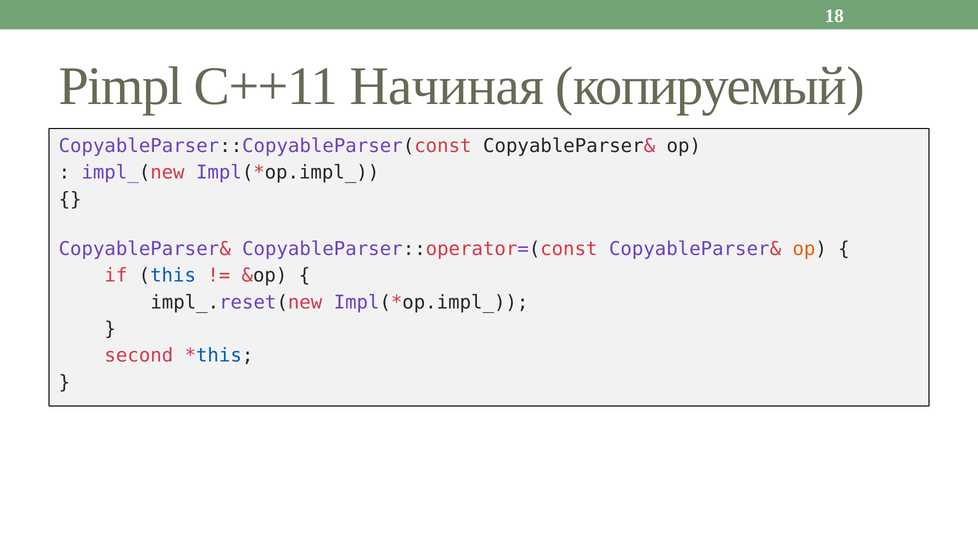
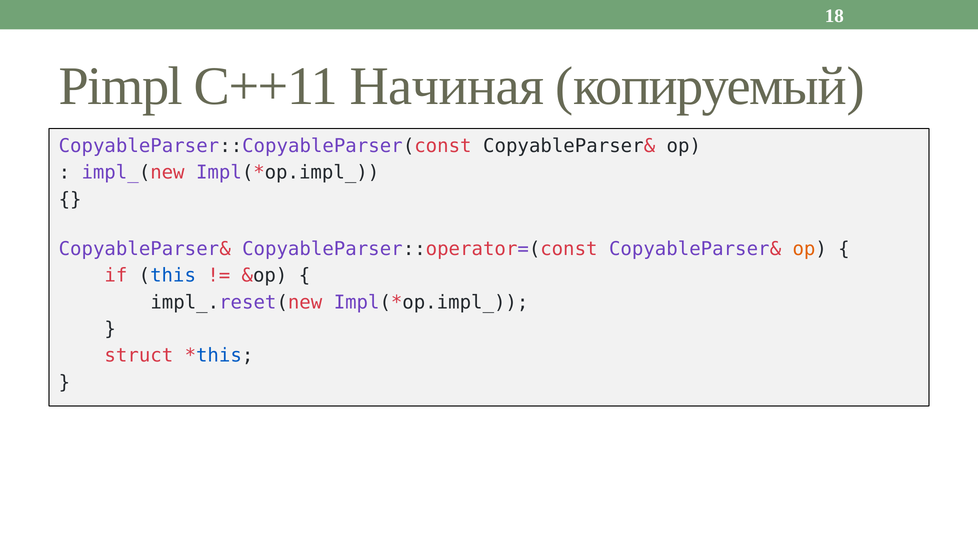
second: second -> struct (139, 356)
